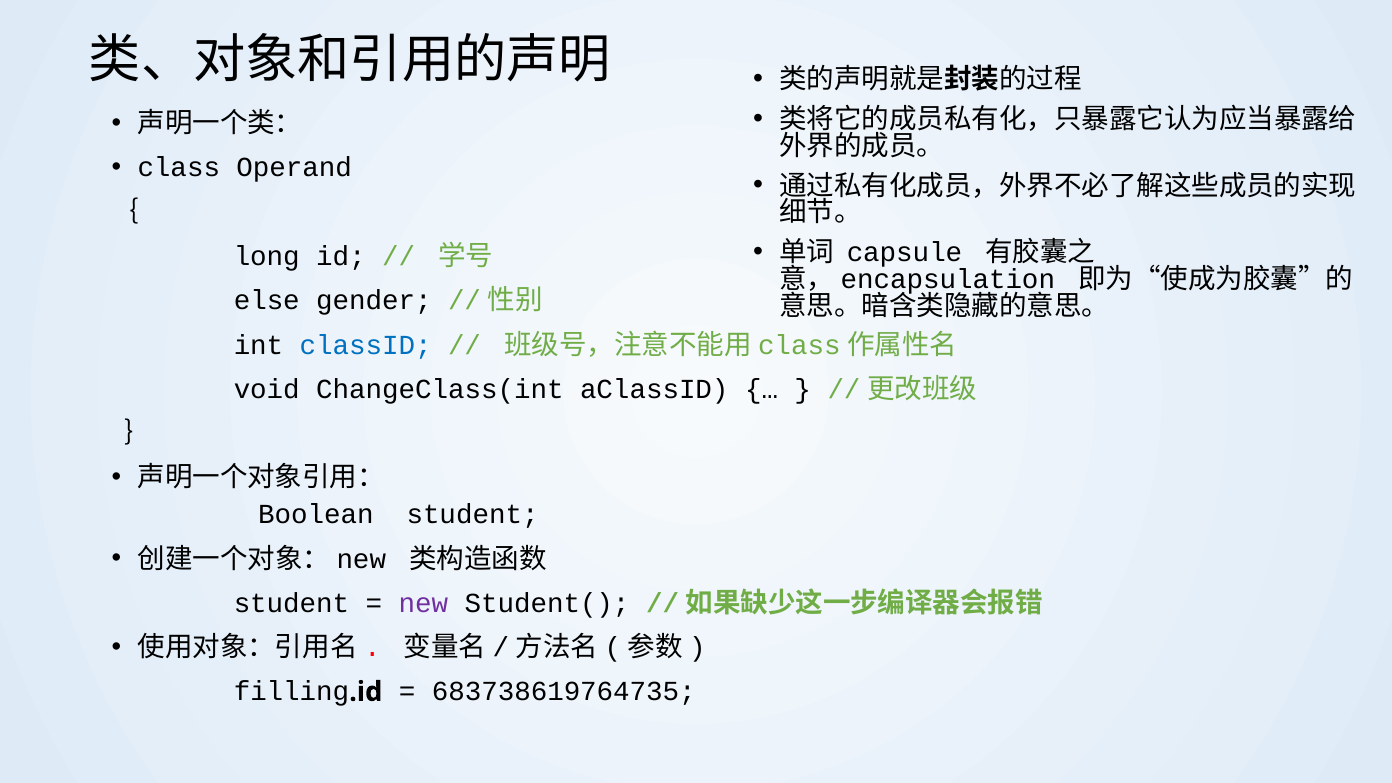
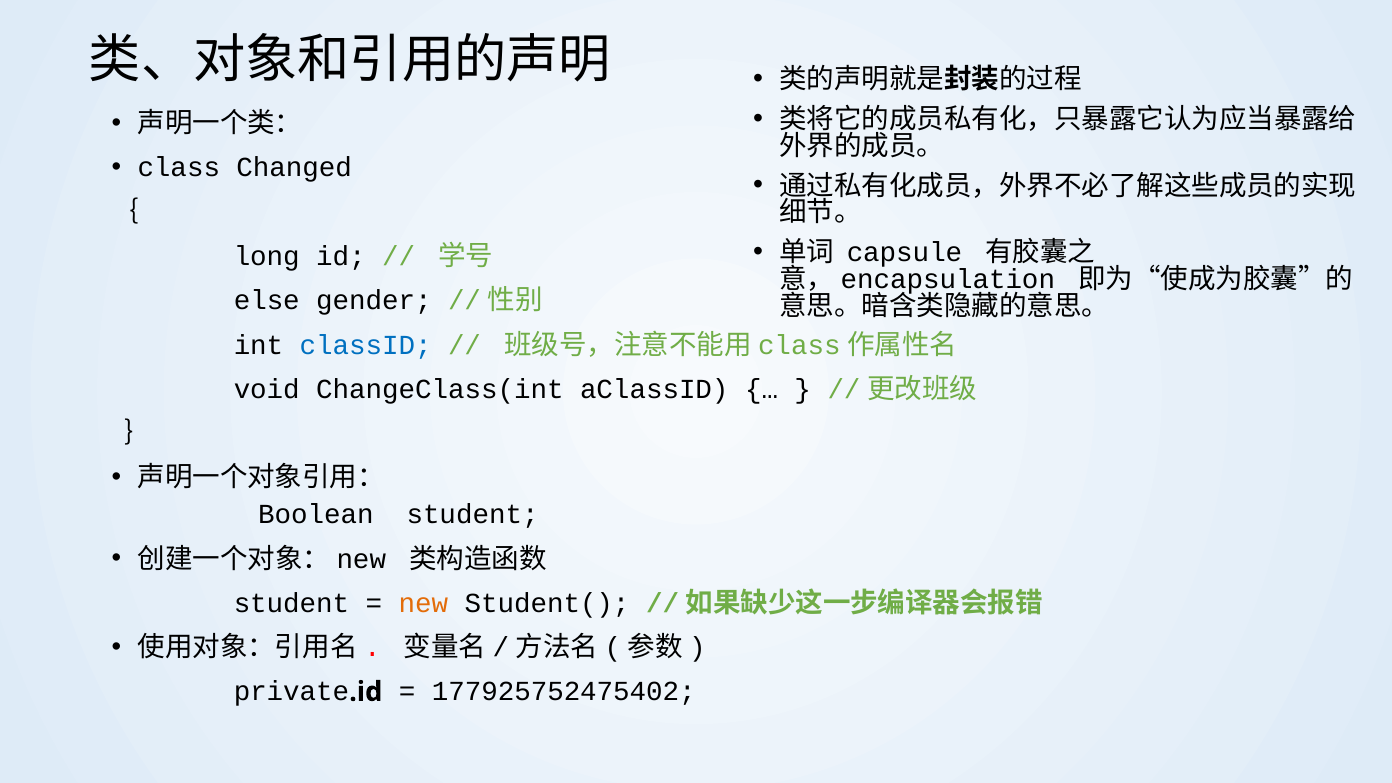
Operand: Operand -> Changed (294, 168)
new colour: purple -> orange (423, 603)
filling: filling -> private (291, 692)
683738619764735: 683738619764735 -> 177925752475402 (564, 692)
